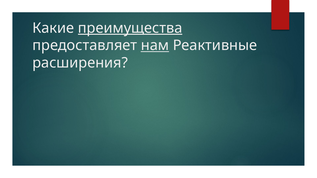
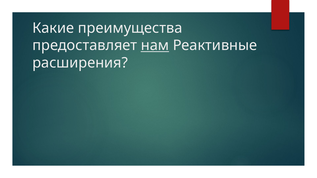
преимущества underline: present -> none (130, 28)
